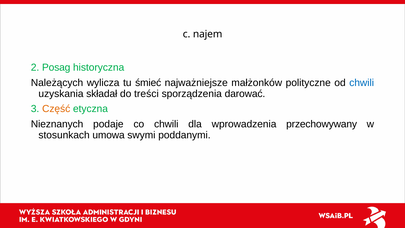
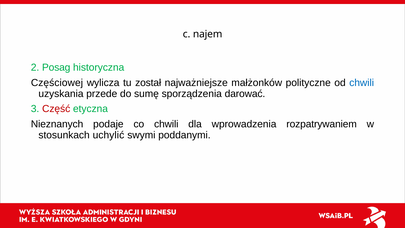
Należących: Należących -> Częściowej (57, 83)
śmieć: śmieć -> został (148, 83)
składał: składał -> przede (102, 94)
treści: treści -> sumę (146, 94)
Część colour: orange -> red (56, 109)
przechowywany: przechowywany -> rozpatrywaniem (322, 124)
umowa: umowa -> uchylić (108, 135)
